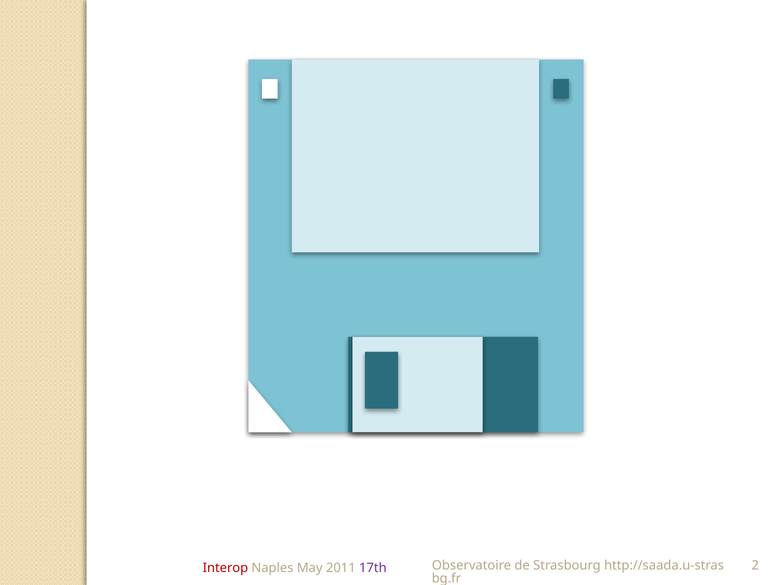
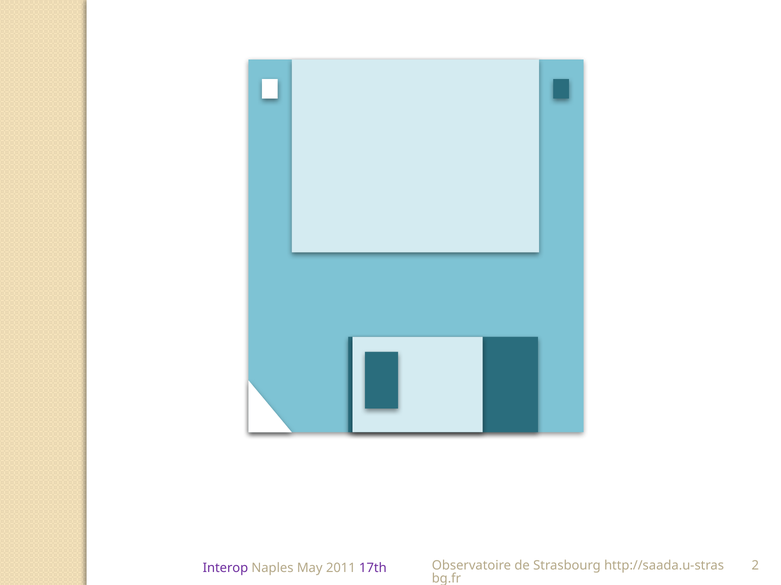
Interop colour: red -> purple (225, 568)
